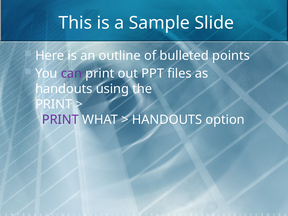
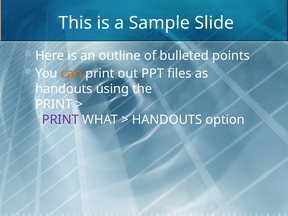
can colour: purple -> orange (71, 74)
